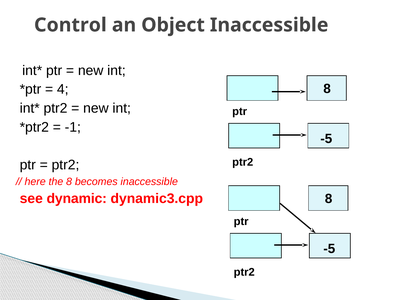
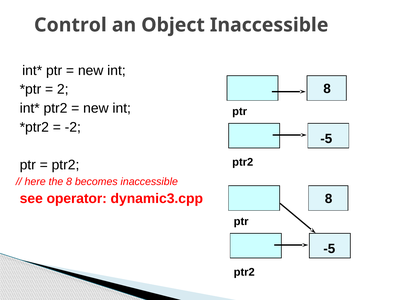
4: 4 -> 2 (63, 89)
-1: -1 -> -2 (73, 127)
dynamic: dynamic -> operator (77, 199)
